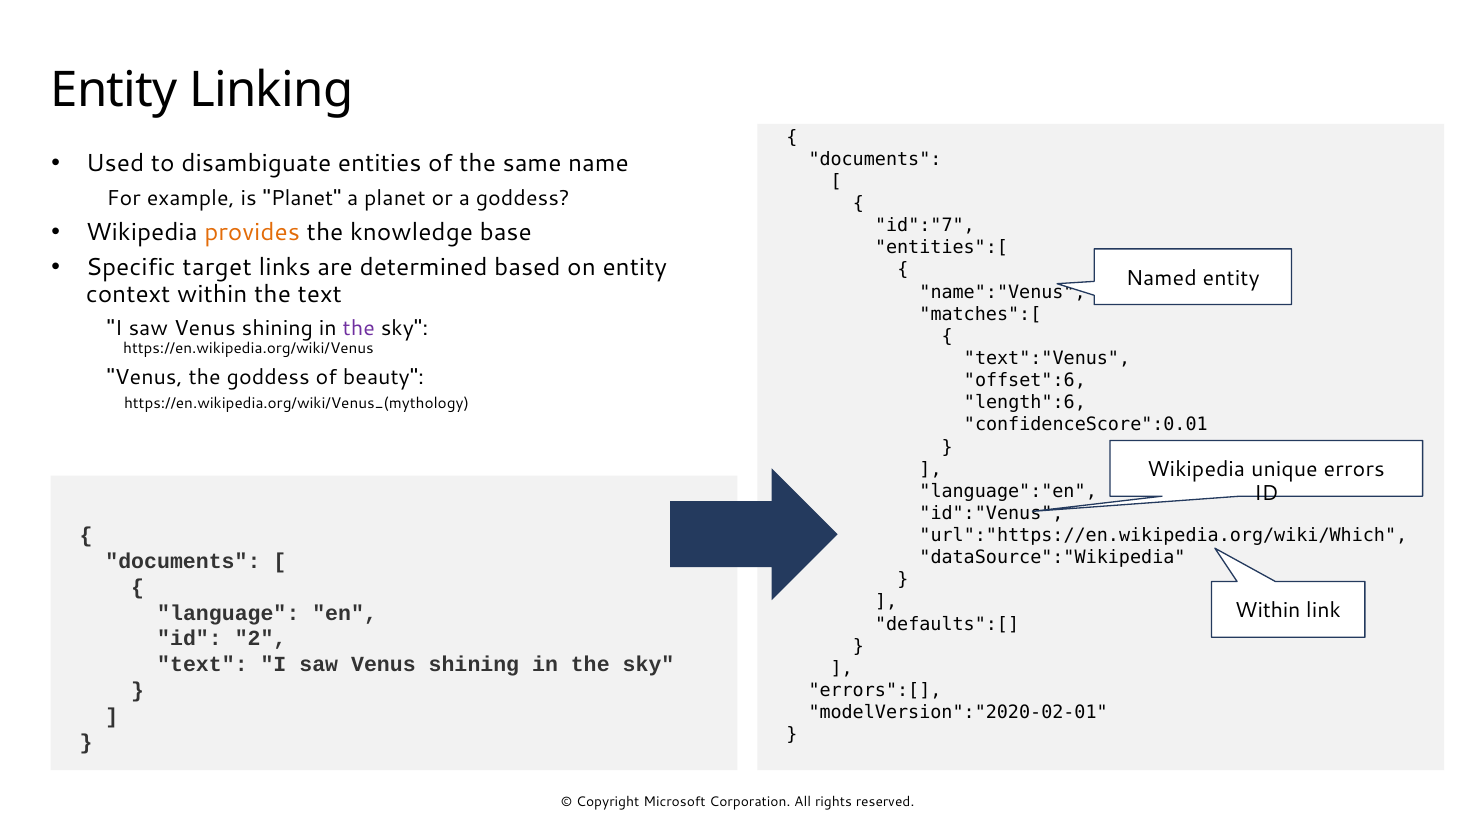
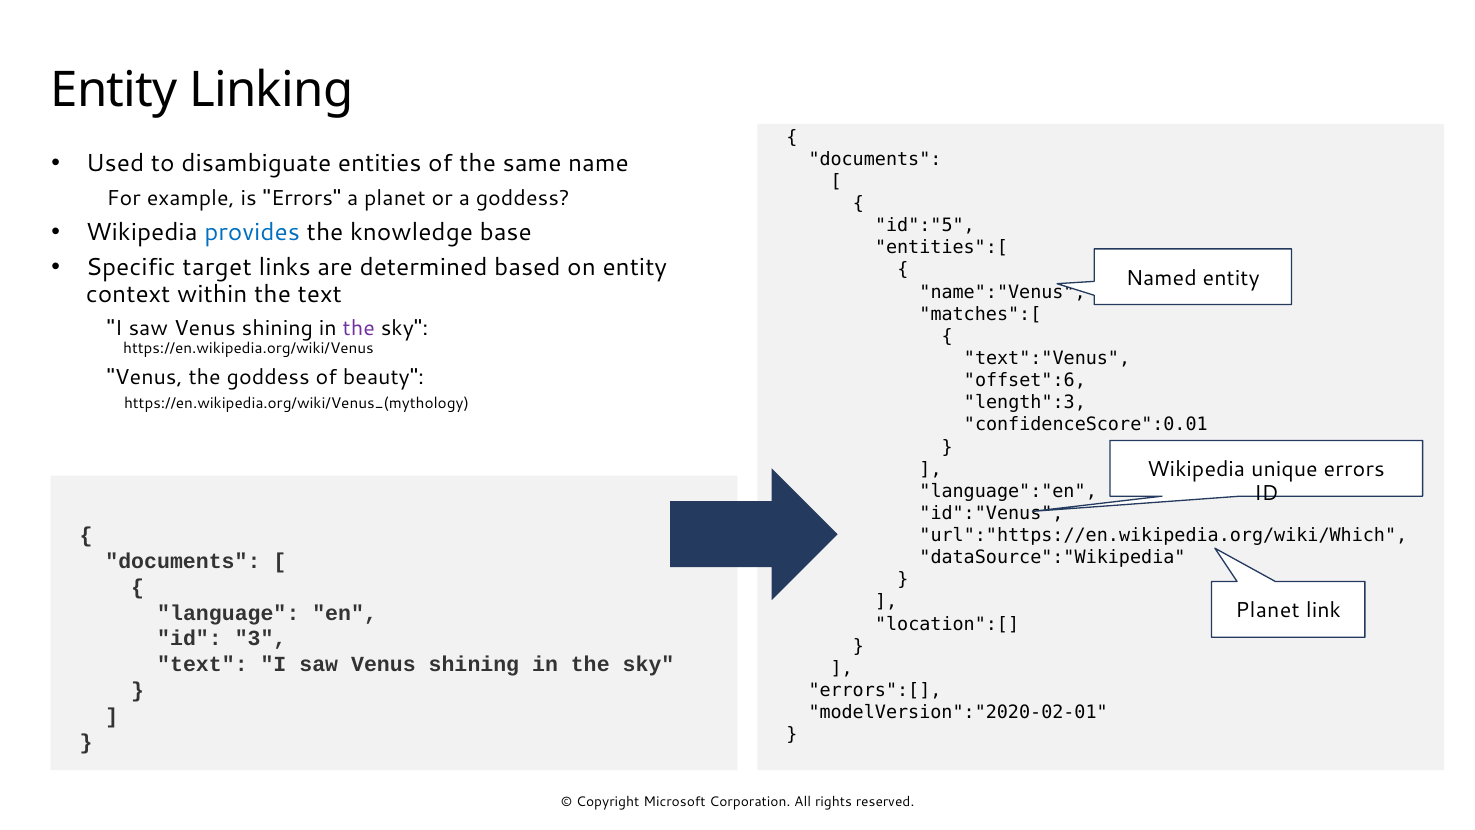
is Planet: Planet -> Errors (302, 198)
id":"7: id":"7 -> id":"5 (925, 226)
provides colour: orange -> blue (252, 232)
length":6: length":6 -> length":3 (1025, 403)
Within: Within -> Planet (1268, 610)
defaults":[: defaults":[ -> location":[ (947, 624)
2: 2 -> 3 (261, 639)
